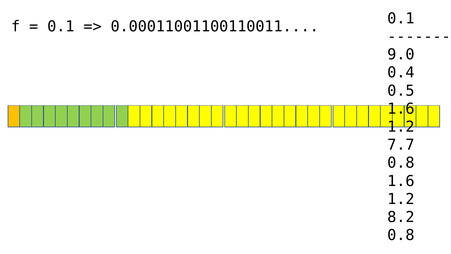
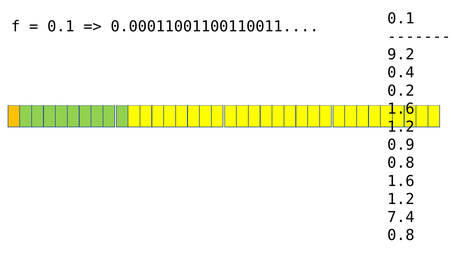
9.0: 9.0 -> 9.2 (401, 55)
0.5: 0.5 -> 0.2 (401, 91)
7.7: 7.7 -> 0.9 (401, 145)
8.2: 8.2 -> 7.4 (401, 217)
